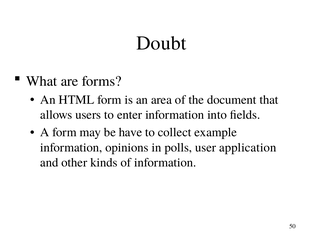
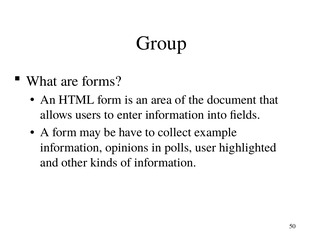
Doubt: Doubt -> Group (161, 43)
application: application -> highlighted (248, 148)
